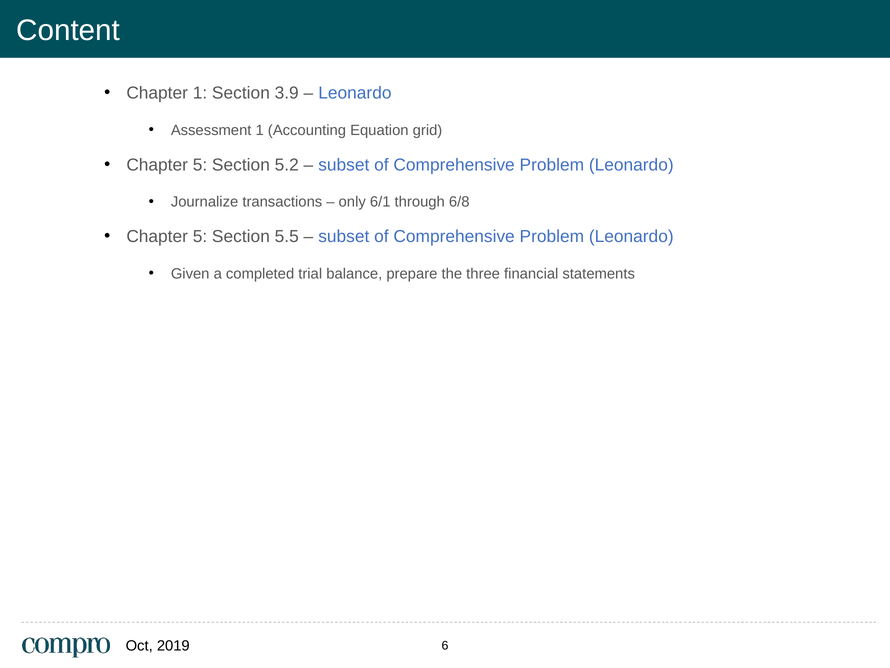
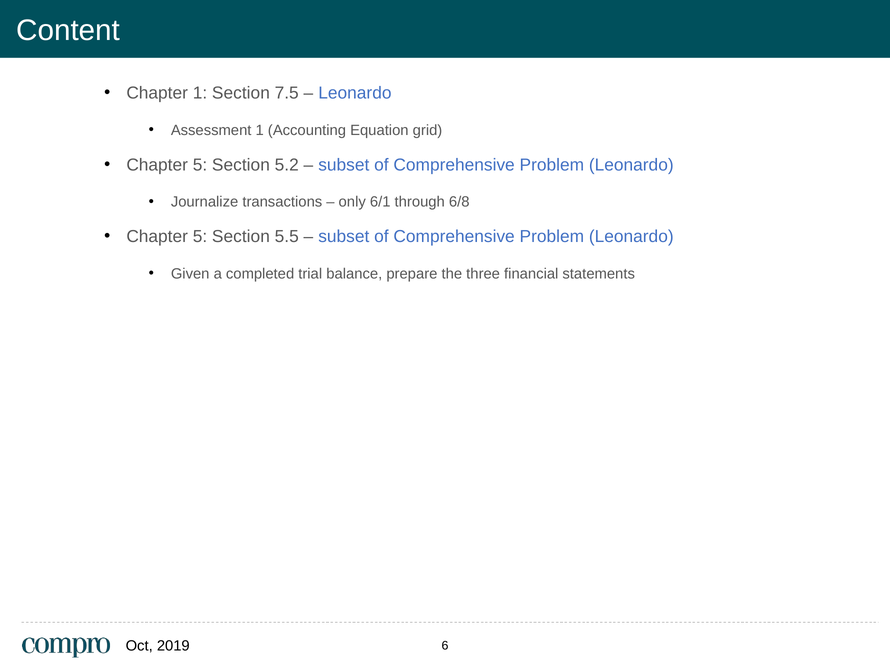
3.9: 3.9 -> 7.5 (287, 93)
